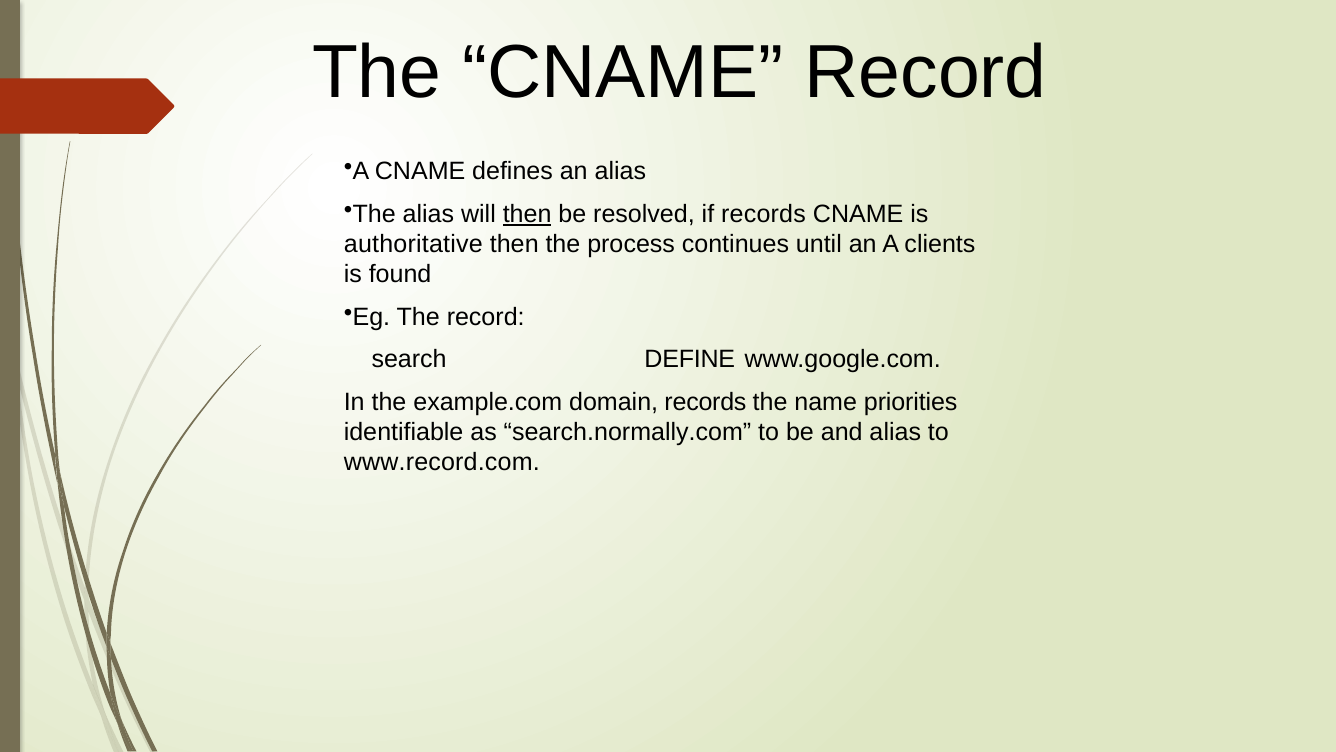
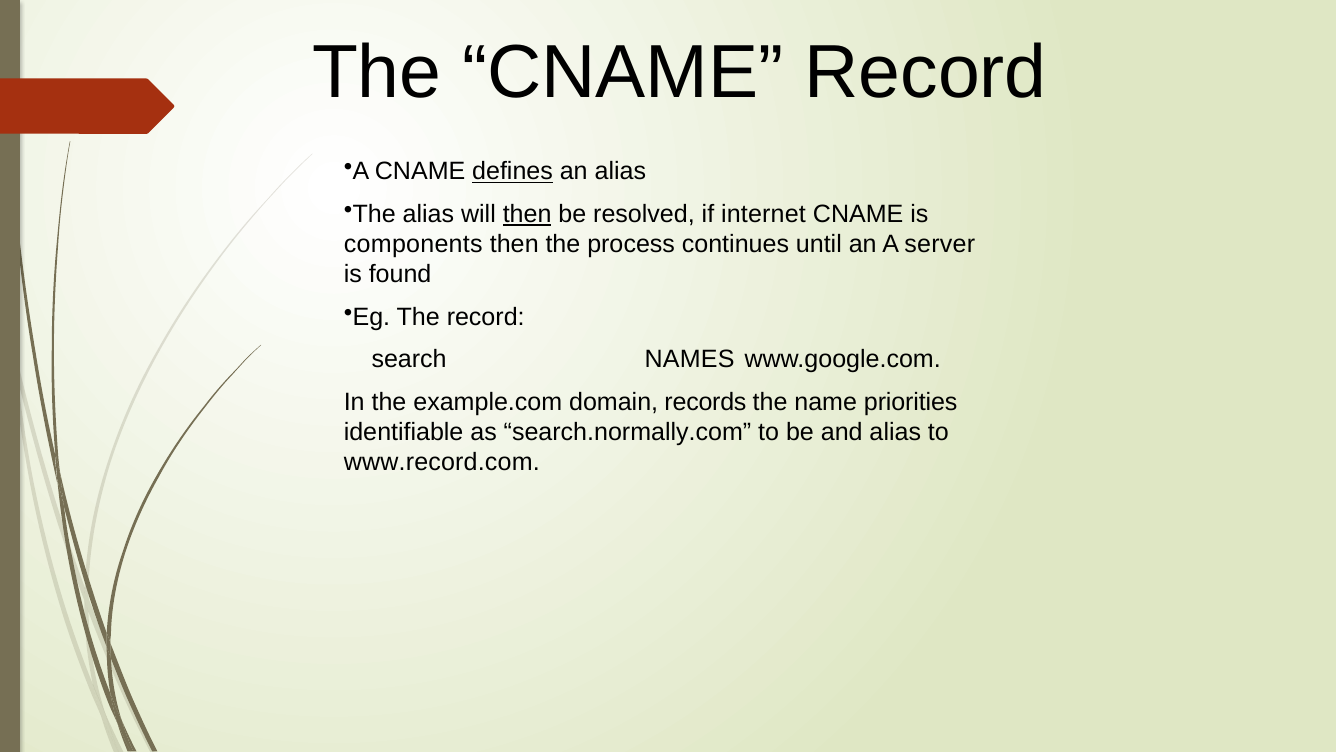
defines underline: none -> present (513, 171)
if records: records -> internet (763, 214)
authoritative: authoritative -> components (413, 244)
clients: clients -> server (940, 244)
DEFINE: DEFINE -> NAMES (690, 359)
